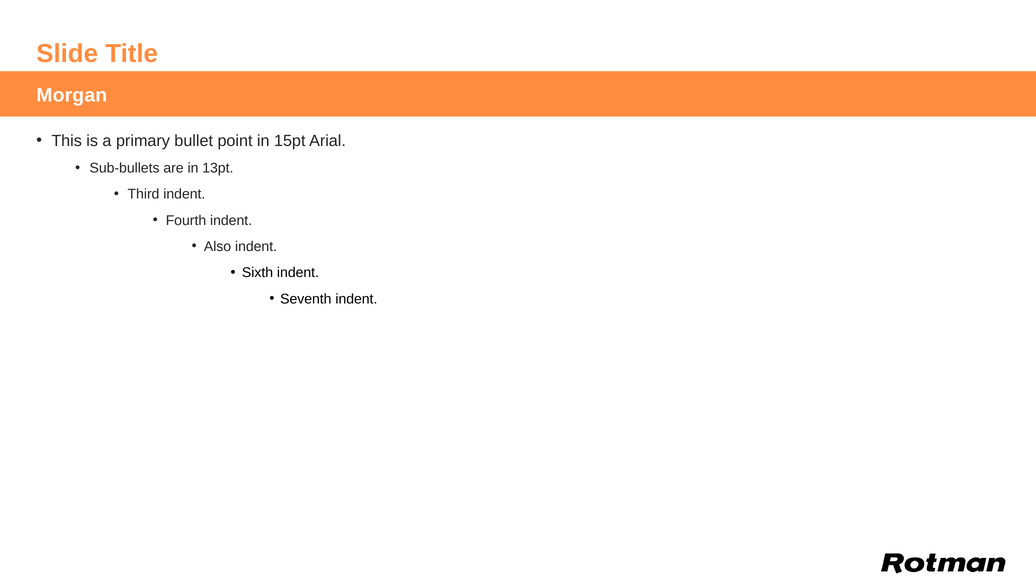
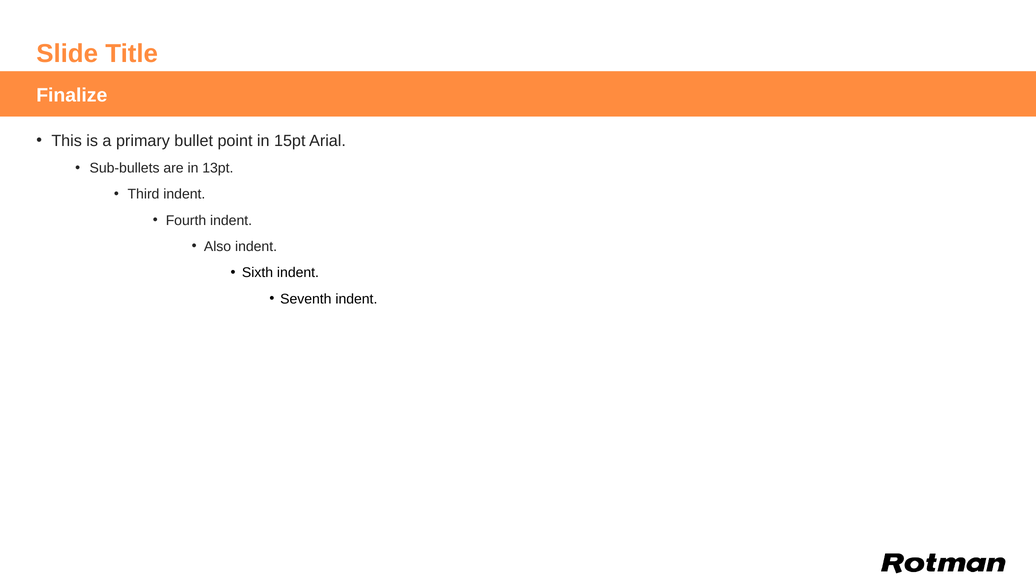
Morgan: Morgan -> Finalize (72, 95)
